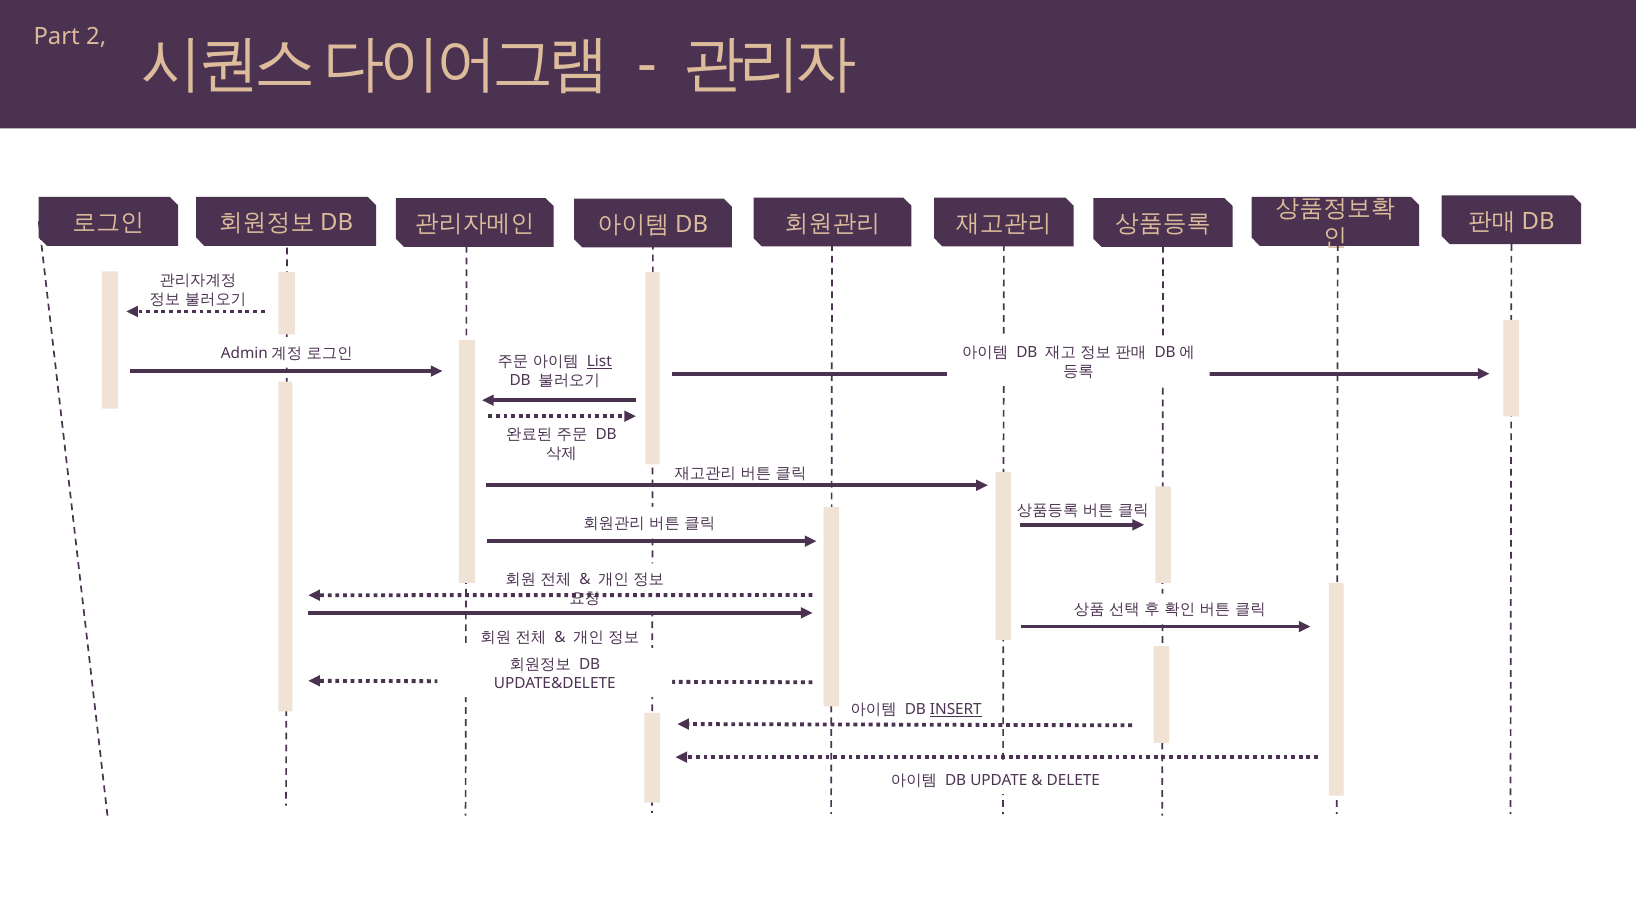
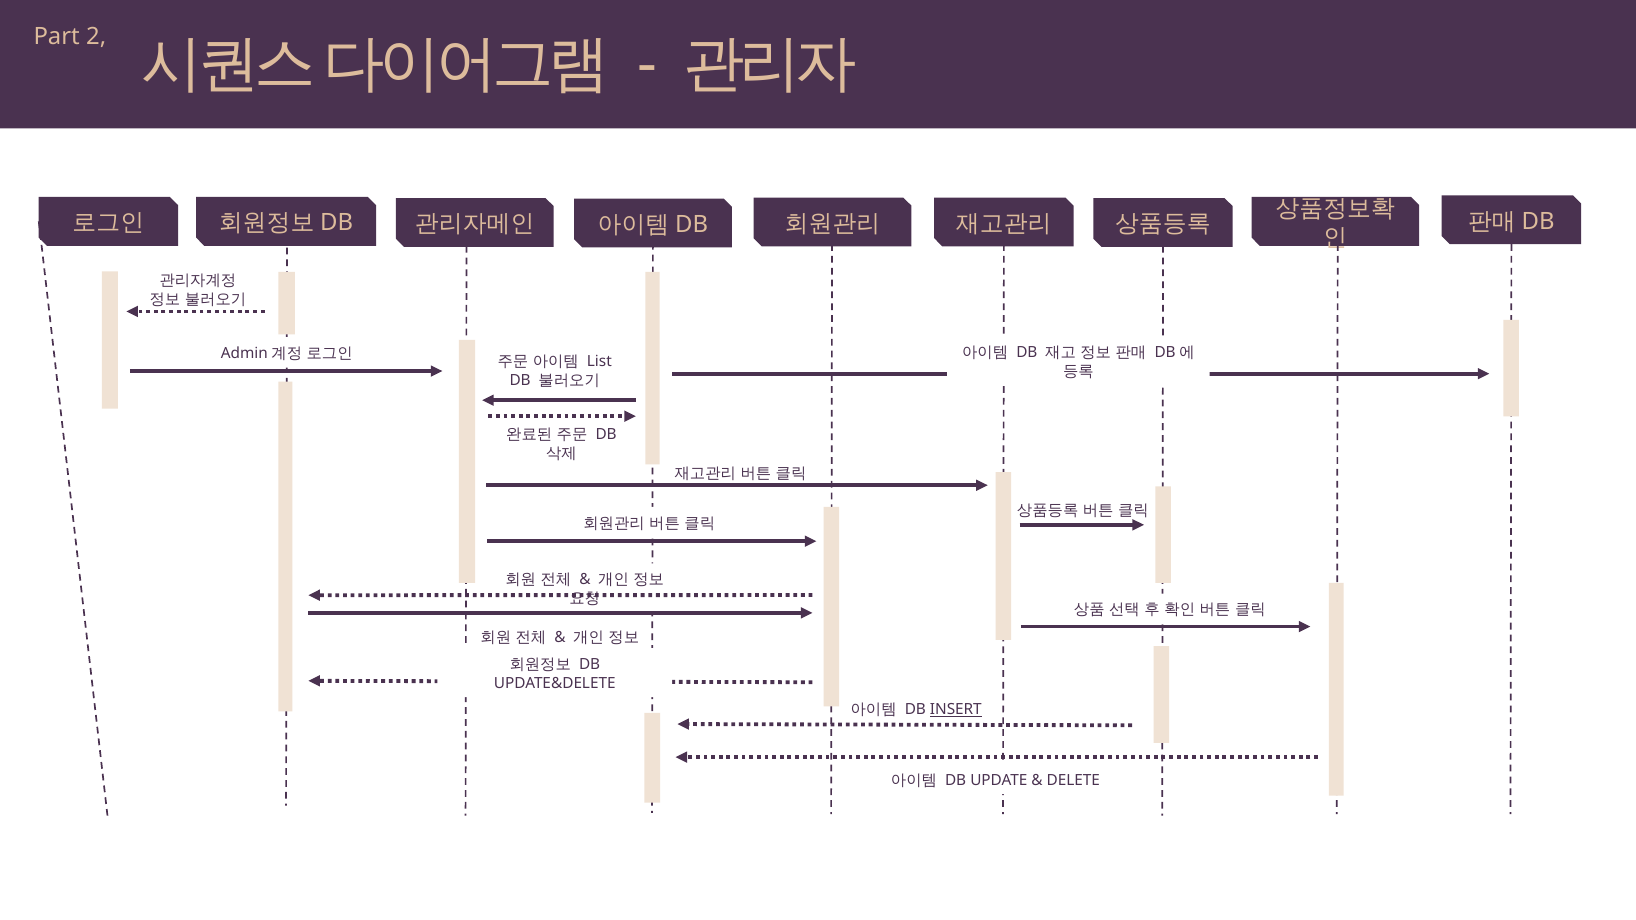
List underline: present -> none (599, 362)
